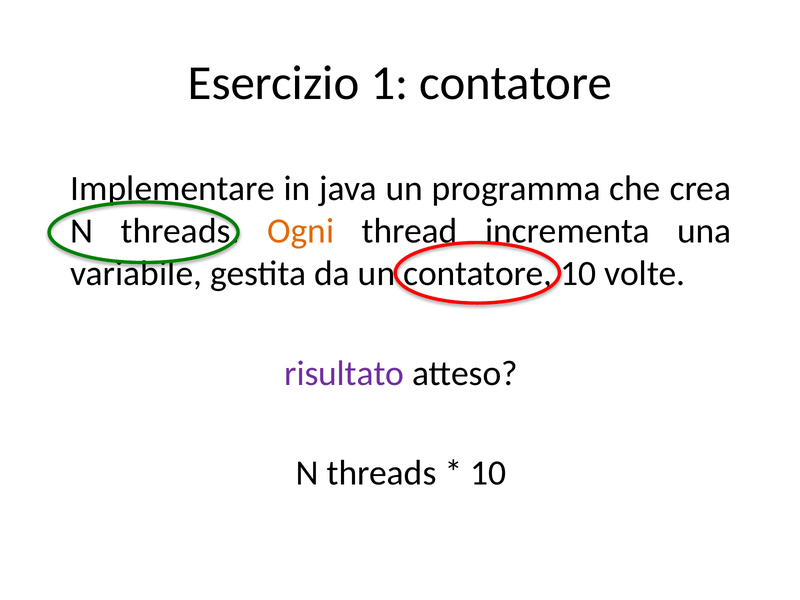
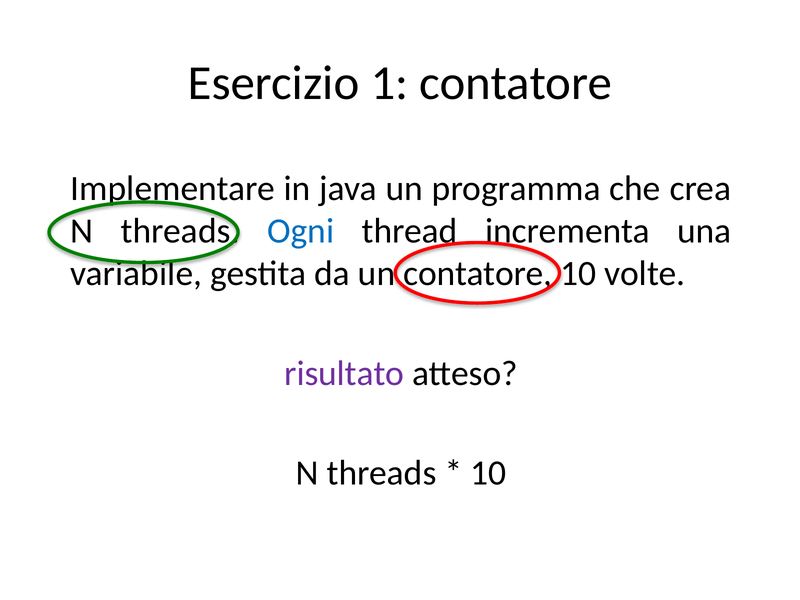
Ogni colour: orange -> blue (301, 231)
